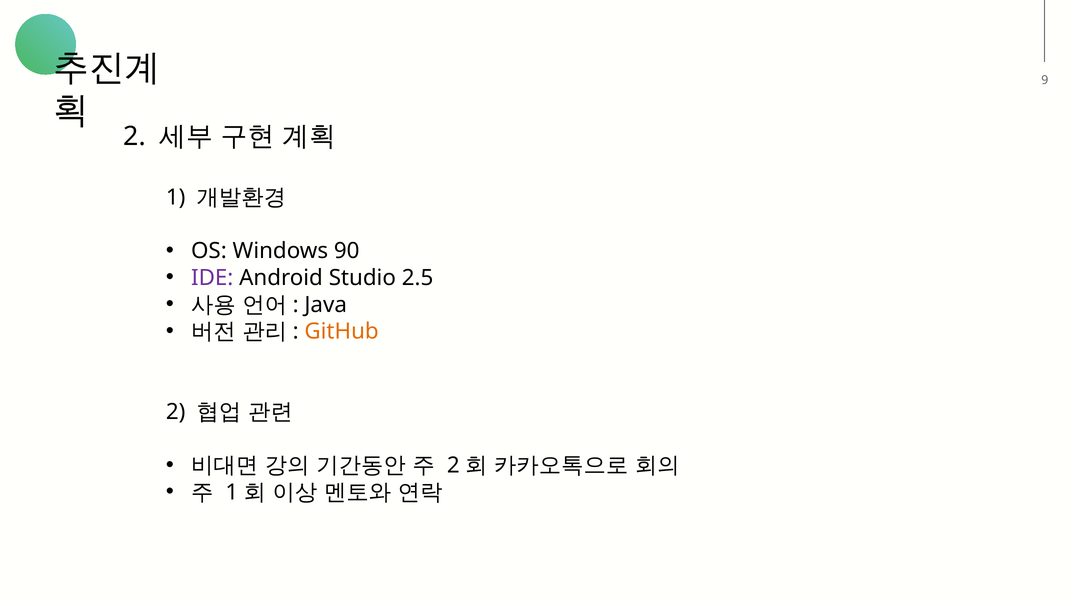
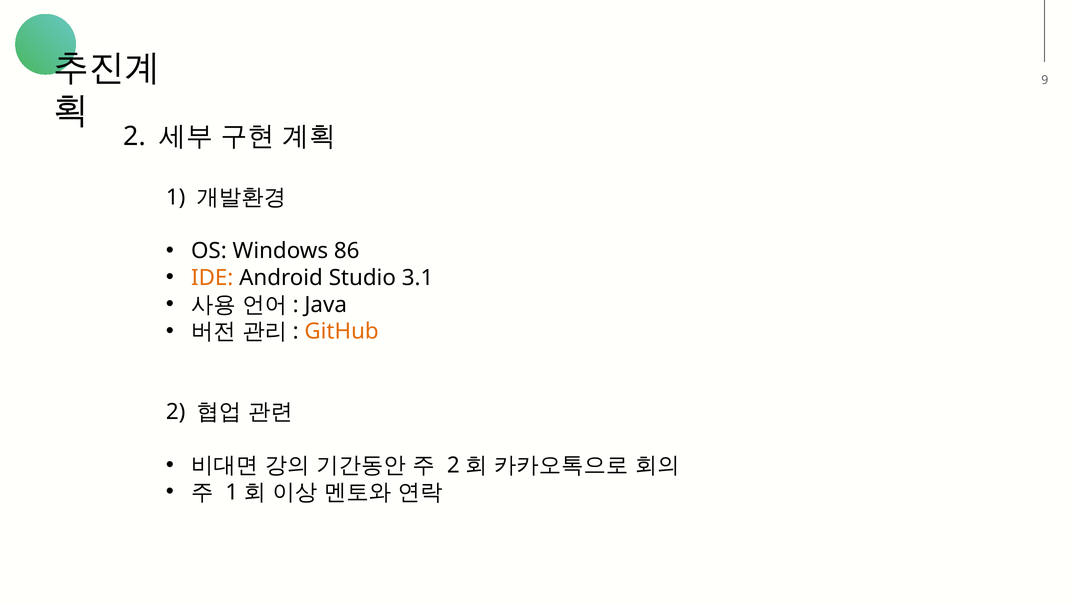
90: 90 -> 86 (347, 251)
IDE colour: purple -> orange (212, 278)
2.5: 2.5 -> 3.1 (418, 278)
